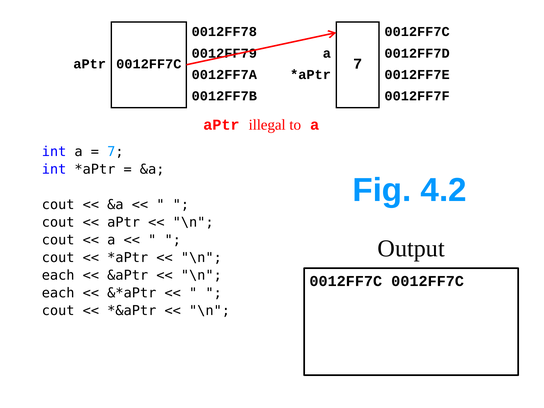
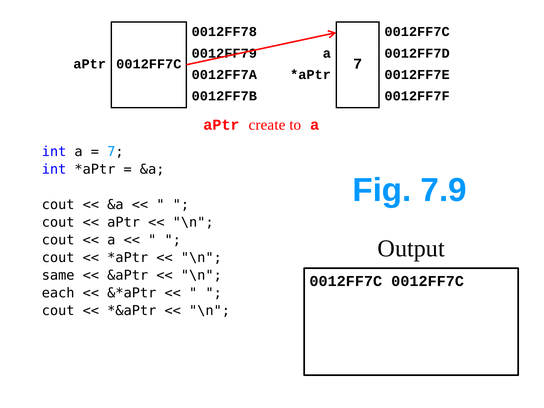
illegal: illegal -> create (267, 125)
4.2: 4.2 -> 7.9 (444, 190)
each: each -> same (58, 275)
